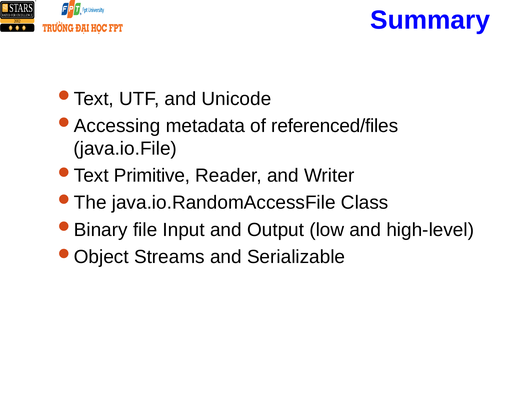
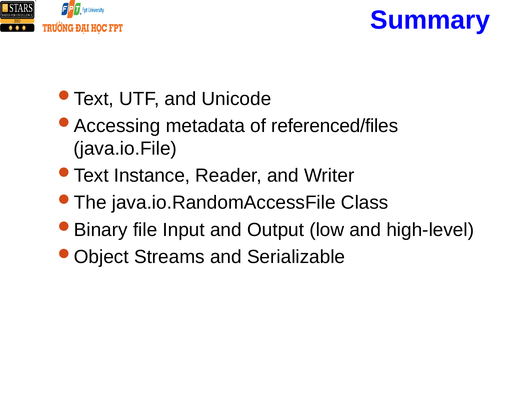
Primitive: Primitive -> Instance (152, 175)
